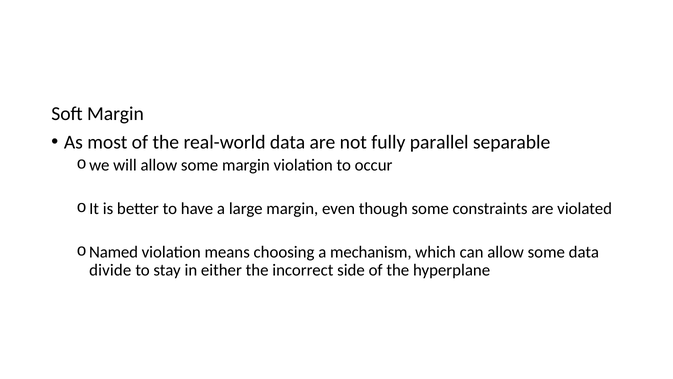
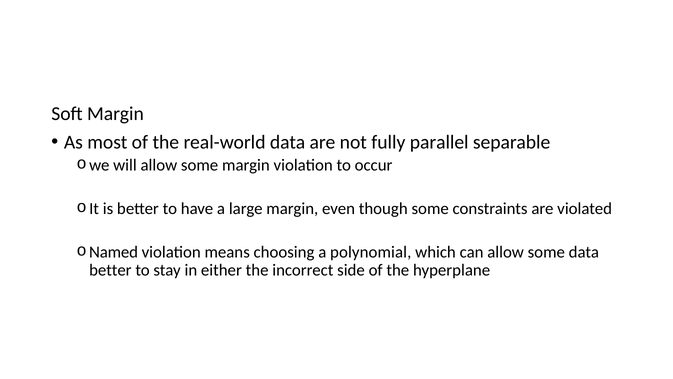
mechanism: mechanism -> polynomial (371, 252)
divide: divide -> better (110, 270)
